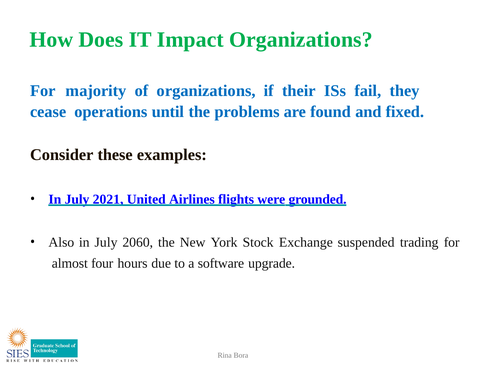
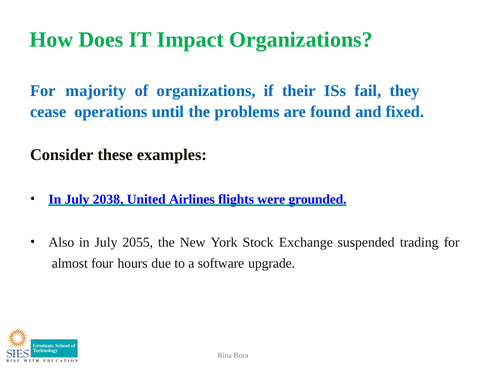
2021: 2021 -> 2038 (108, 199)
2060: 2060 -> 2055 (138, 242)
